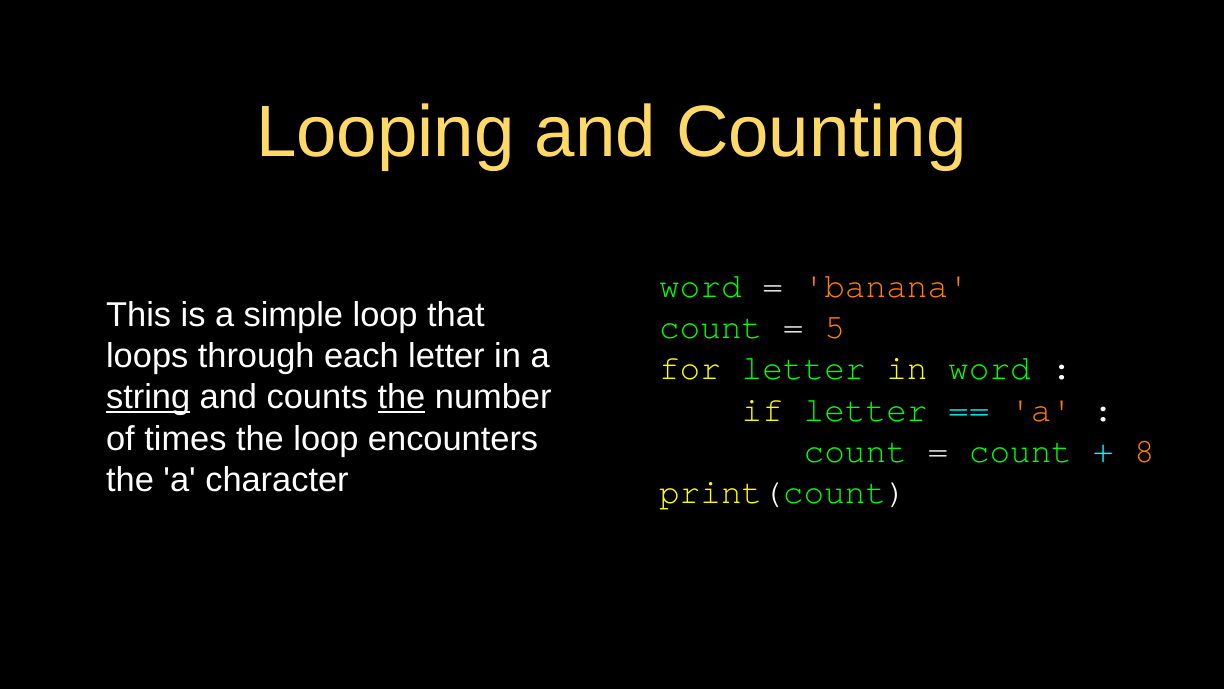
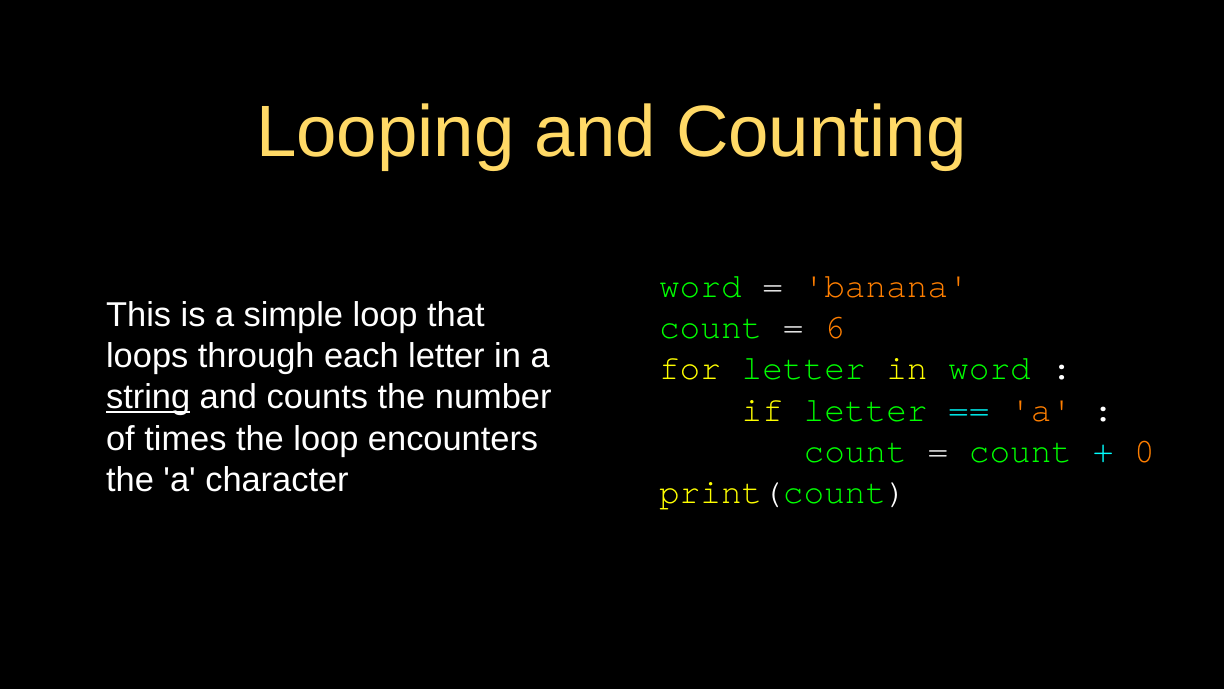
5: 5 -> 6 (835, 327)
the underline: present -> none (401, 397)
8: 8 -> 0 (1144, 451)
